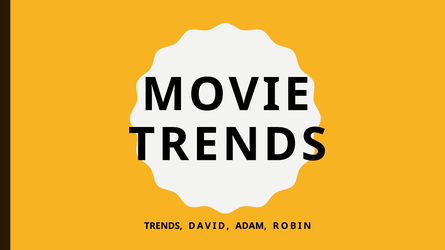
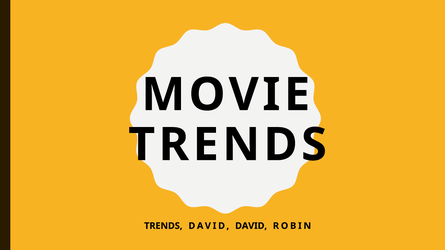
DAVID ADAM: ADAM -> DAVID (251, 226)
